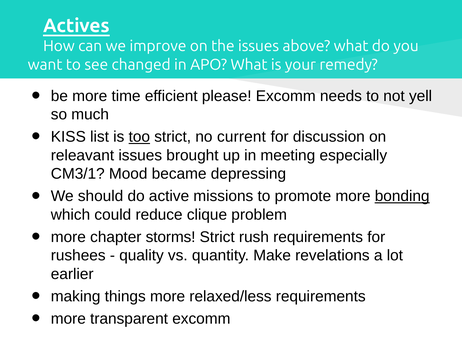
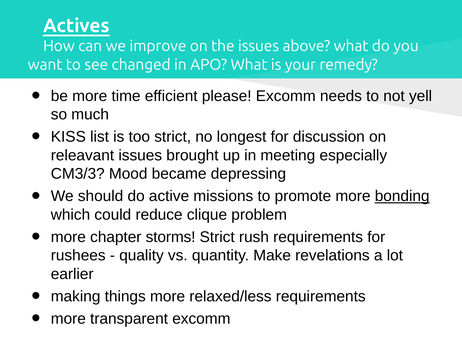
too underline: present -> none (139, 137)
current: current -> longest (242, 137)
CM3/1: CM3/1 -> CM3/3 (78, 174)
